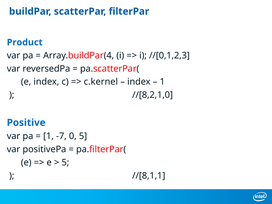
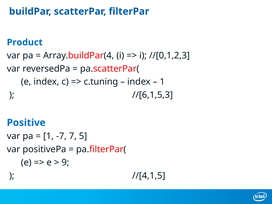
c.kernel: c.kernel -> c.tuning (101, 82)
//[8,2,1,0: //[8,2,1,0 -> //[6,1,5,3 (153, 95)
0: 0 -> 7 (73, 136)
5: 5 -> 9 (65, 162)
//[8,1,1: //[8,1,1 -> //[4,1,5 (149, 176)
